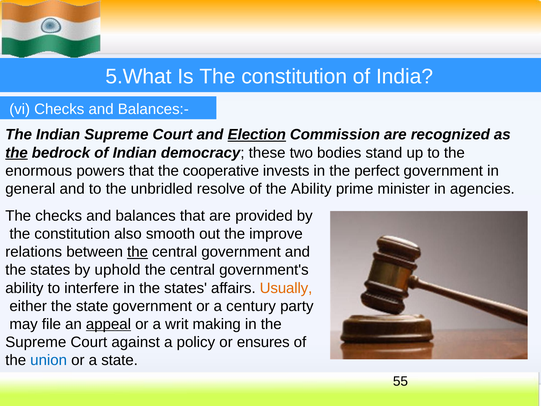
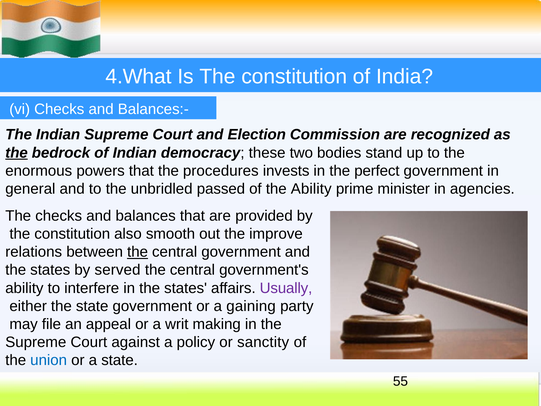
5.What: 5.What -> 4.What (139, 77)
Election underline: present -> none (257, 135)
cooperative: cooperative -> procedures (221, 171)
resolve: resolve -> passed (221, 189)
uphold: uphold -> served (118, 270)
Usually colour: orange -> purple (286, 288)
century: century -> gaining (251, 306)
appeal underline: present -> none (108, 324)
ensures: ensures -> sanctity (263, 342)
